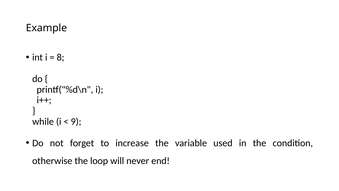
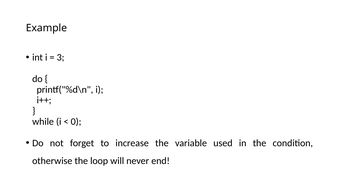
8: 8 -> 3 (61, 57)
9: 9 -> 0 (76, 121)
